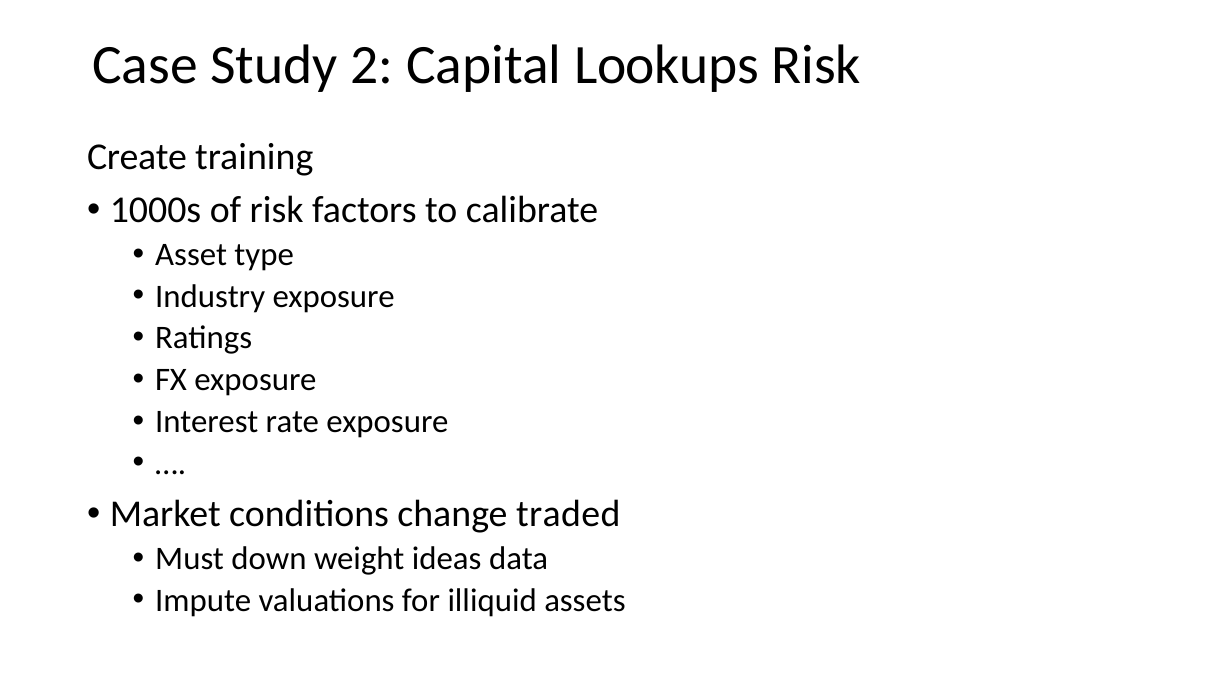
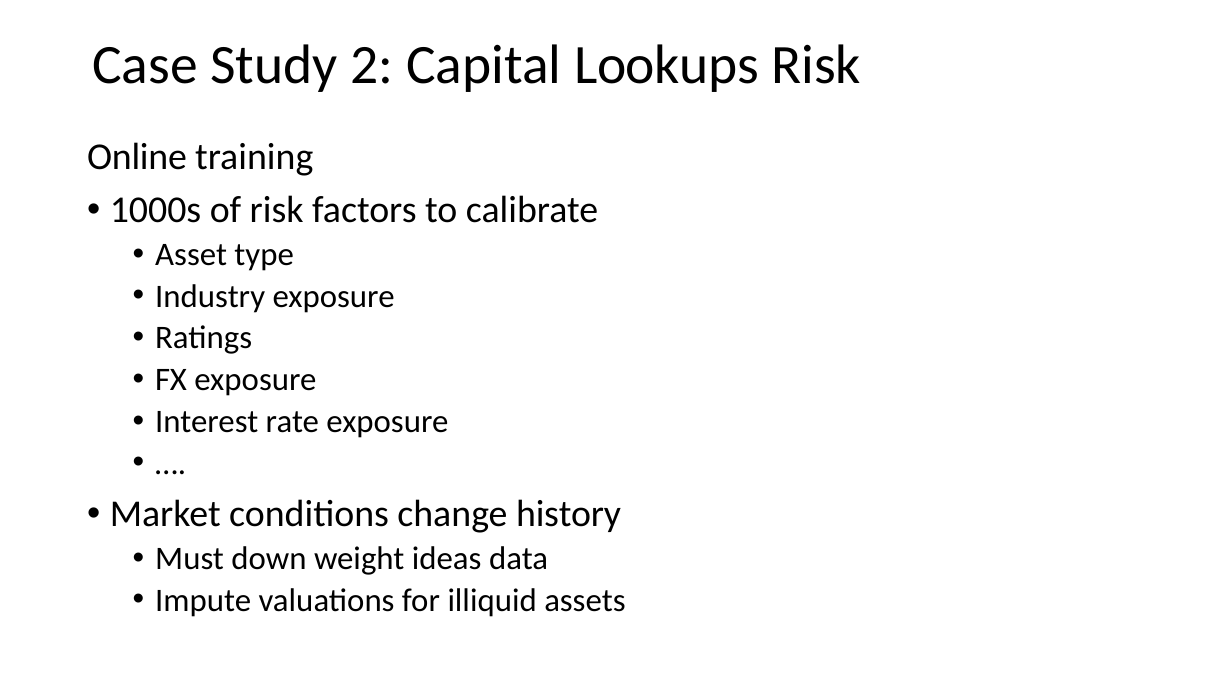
Create: Create -> Online (137, 156)
traded: traded -> history (569, 514)
